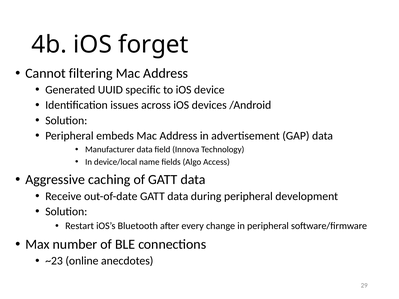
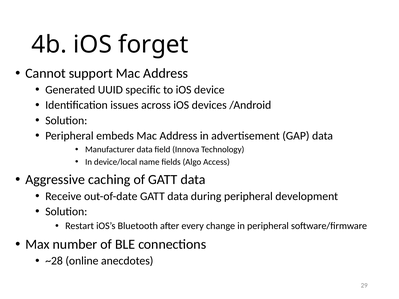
filtering: filtering -> support (91, 73)
~23: ~23 -> ~28 (54, 261)
